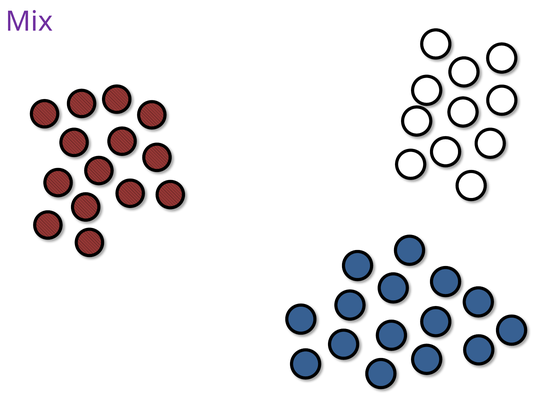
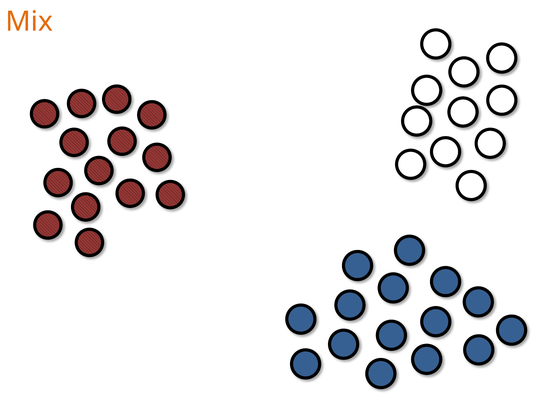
Mix colour: purple -> orange (29, 21)
